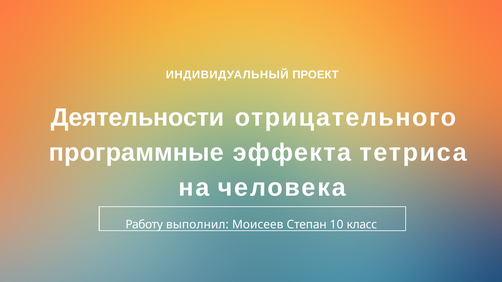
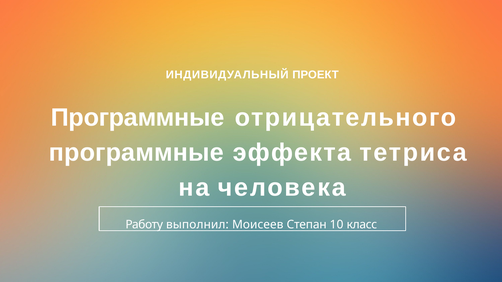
Деятельности: Деятельности -> Программные (138, 118)
